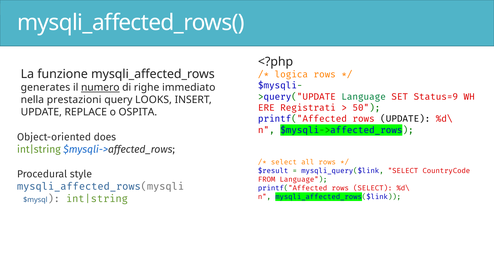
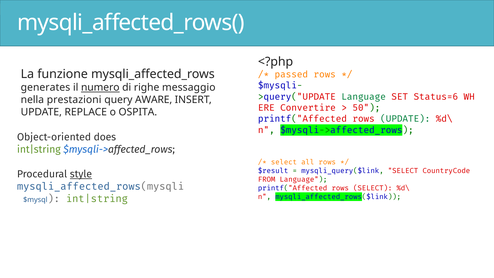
logica: logica -> passed (291, 74)
immediato: immediato -> messaggio (189, 87)
Status=9: Status=9 -> Status=6 (436, 97)
LOOKS: LOOKS -> AWARE (154, 100)
Registrati: Registrati -> Convertire (308, 108)
UPDATE colour: black -> green (405, 119)
style underline: none -> present (81, 174)
